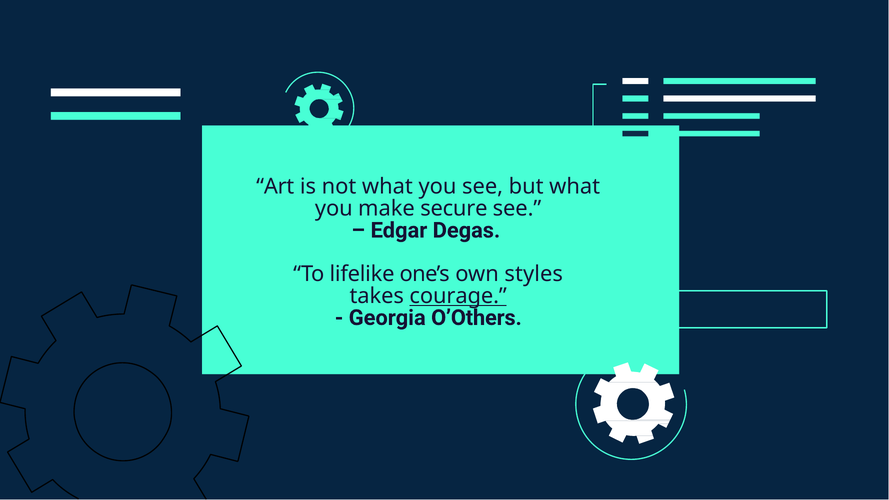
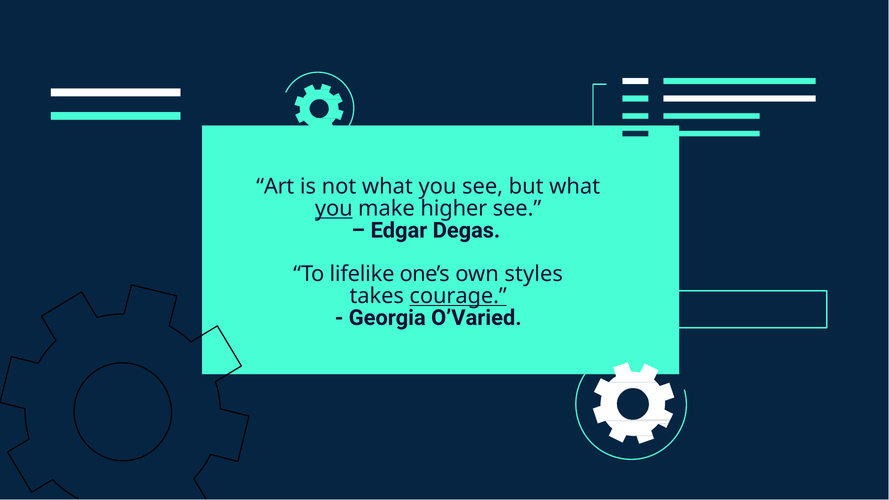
you underline: none -> present (334, 209)
secure: secure -> higher (454, 209)
O’Others: O’Others -> O’Varied (476, 318)
